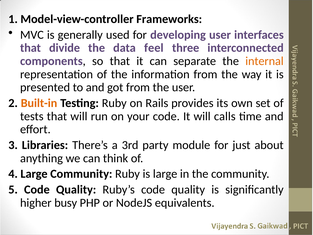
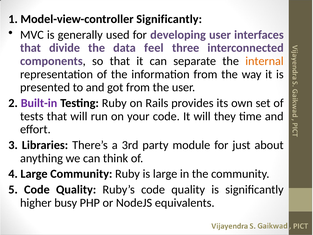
Model-view-controller Frameworks: Frameworks -> Significantly (169, 19)
Built-in colour: orange -> purple (39, 103)
calls: calls -> they (225, 116)
